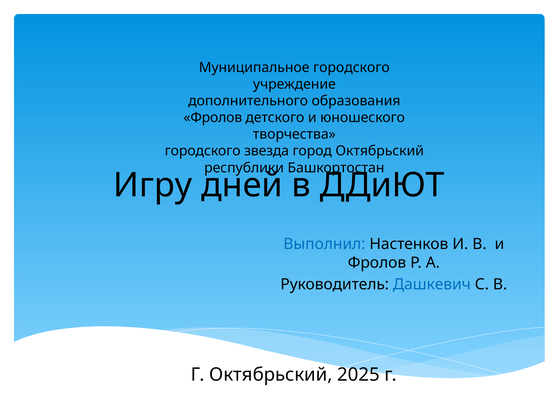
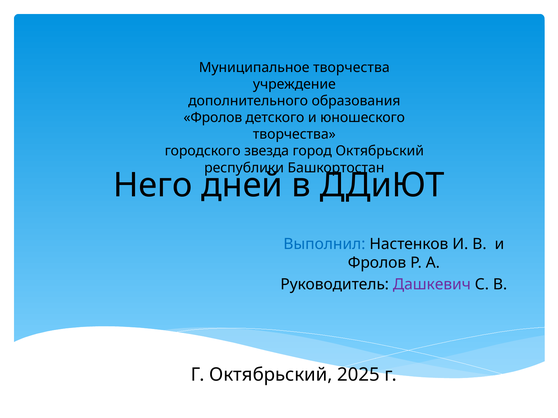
Муниципальное городского: городского -> творчества (351, 68)
Игру: Игру -> Него (153, 185)
Дашкевич colour: blue -> purple (432, 285)
